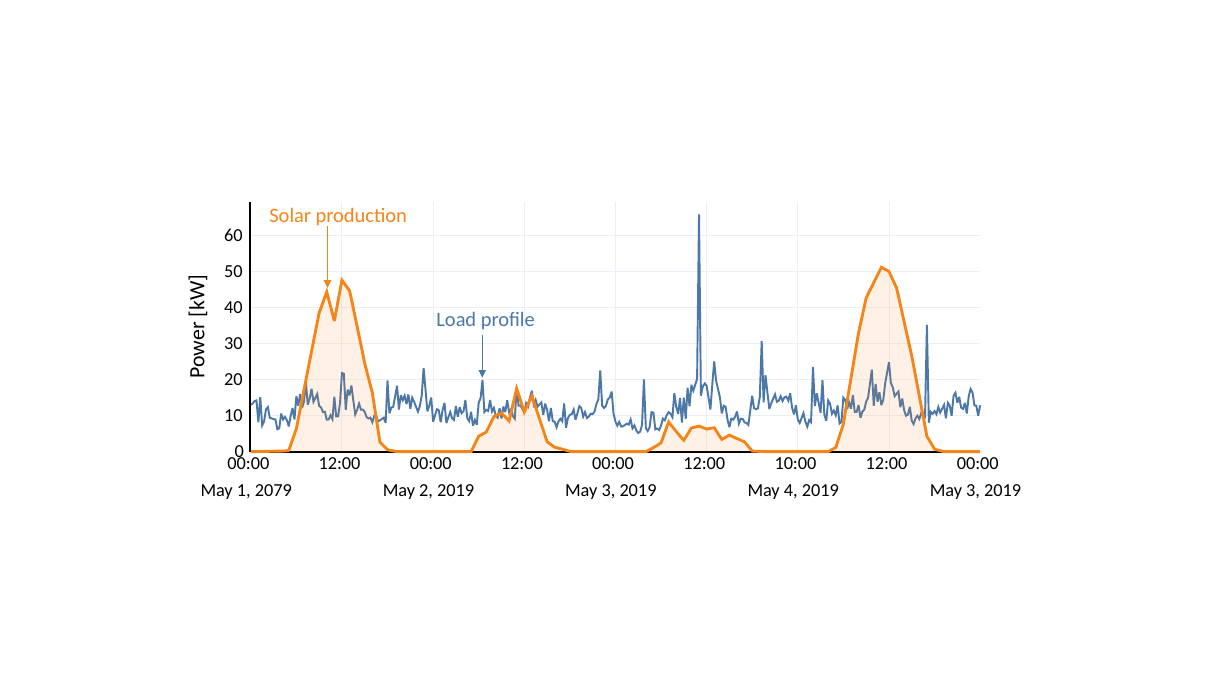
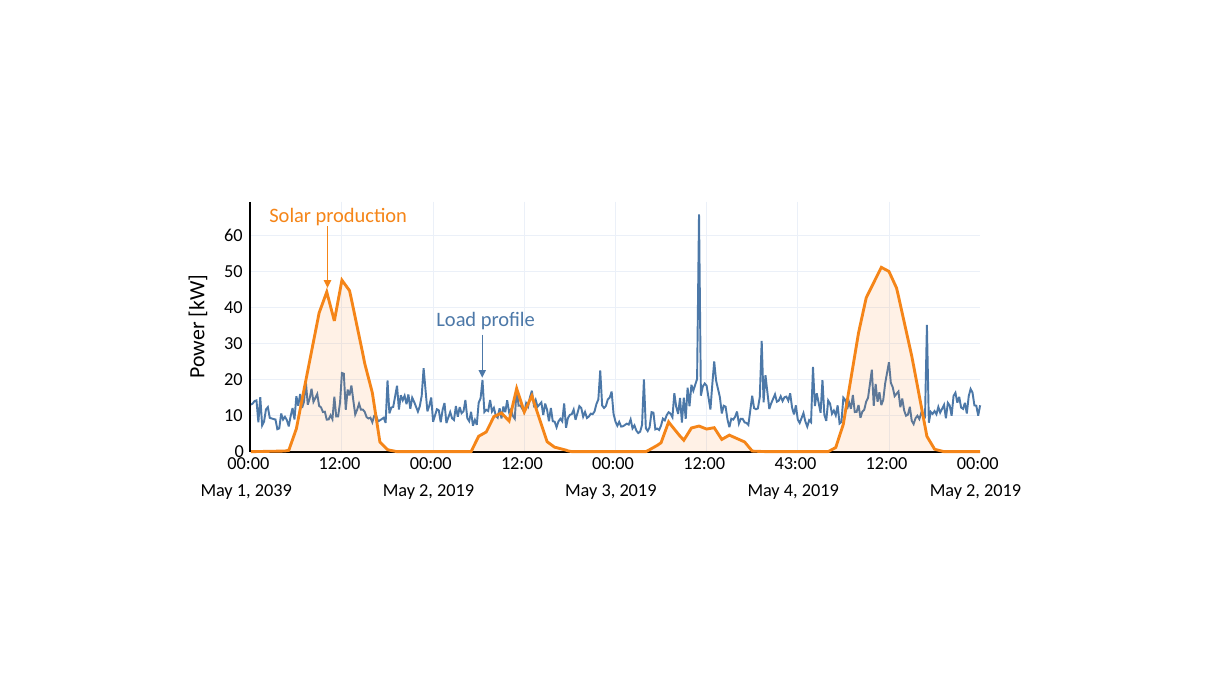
10:00: 10:00 -> 43:00 (795, 464)
2079: 2079 -> 2039 (273, 491)
3: 3 -> 2 (973, 491)
